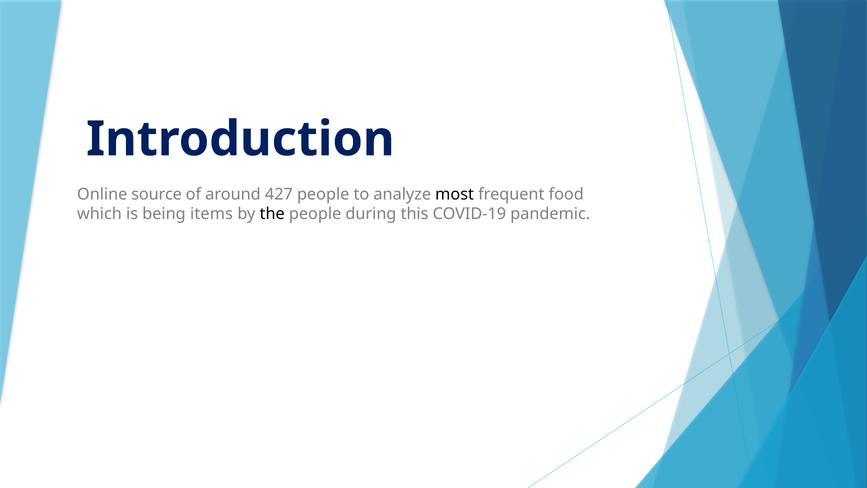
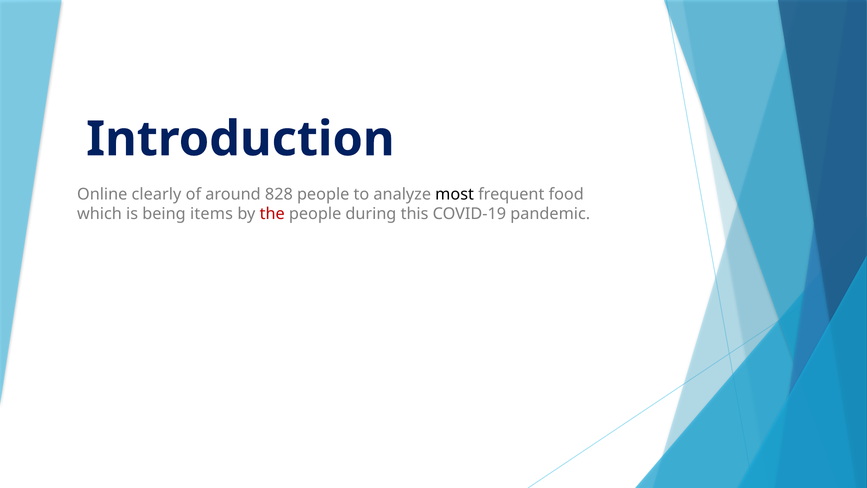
source: source -> clearly (156, 194)
427: 427 -> 828 (279, 194)
the colour: black -> red (272, 214)
